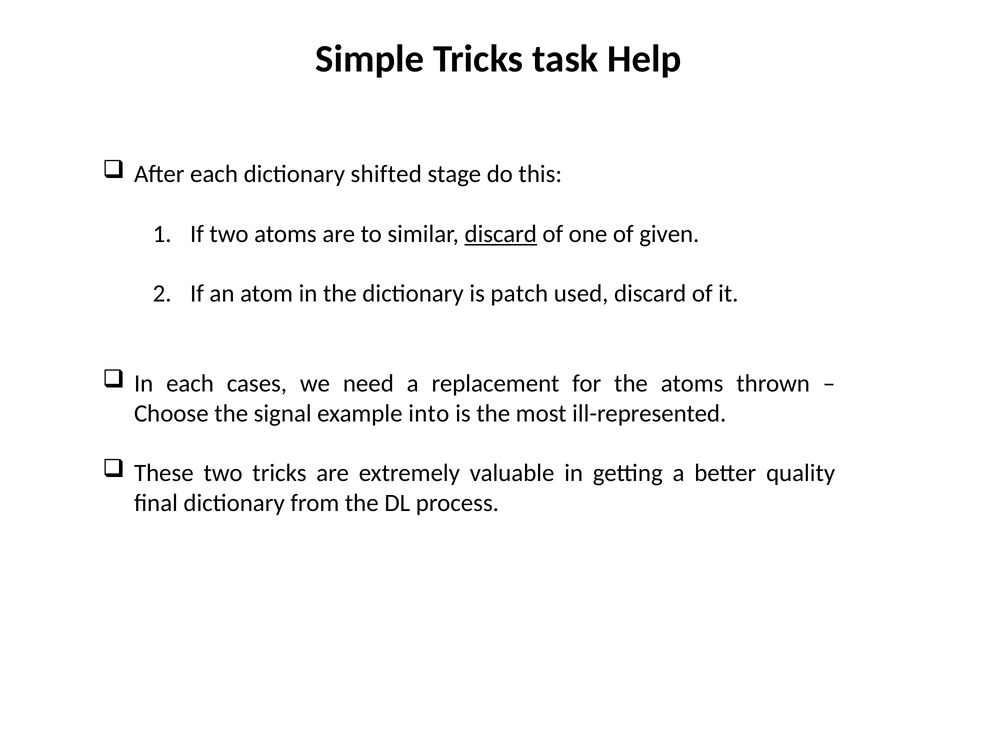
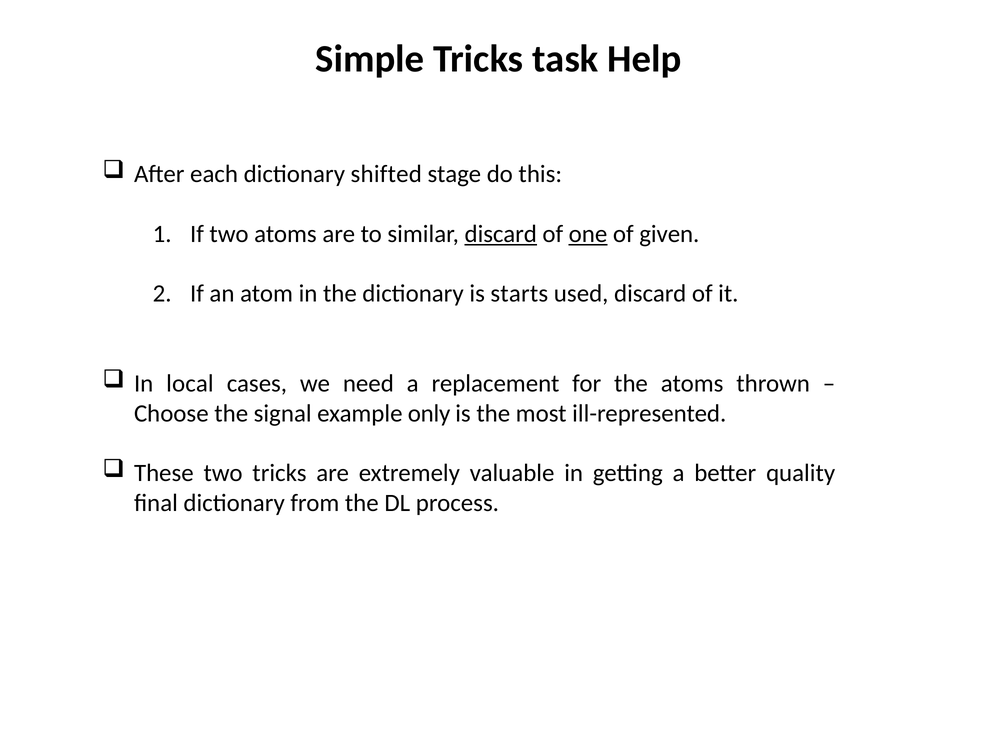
one underline: none -> present (588, 234)
patch: patch -> starts (519, 294)
In each: each -> local (190, 383)
into: into -> only (429, 413)
